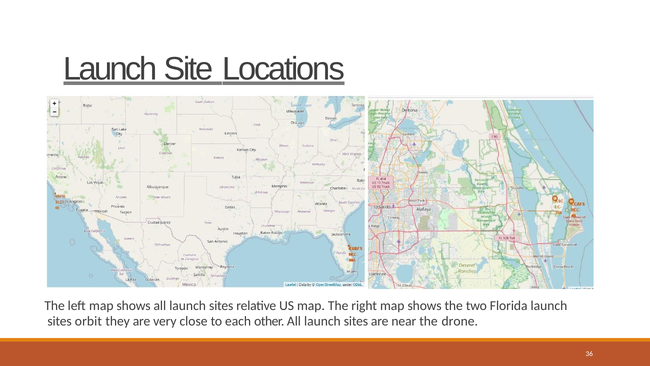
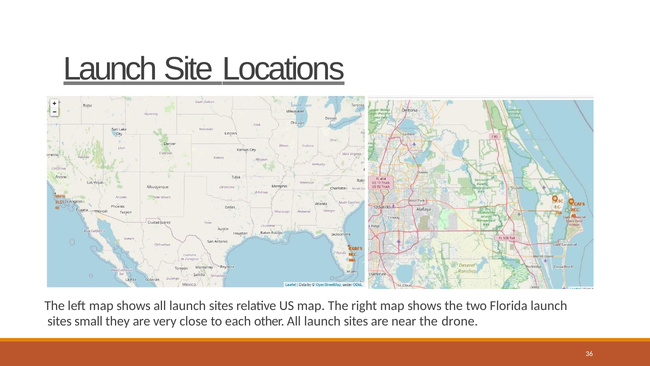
orbit: orbit -> small (89, 321)
